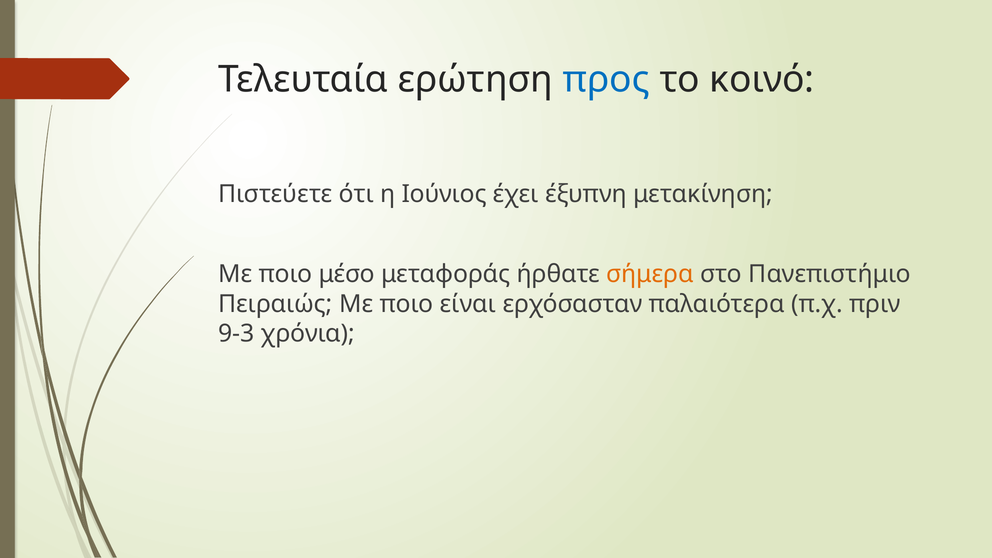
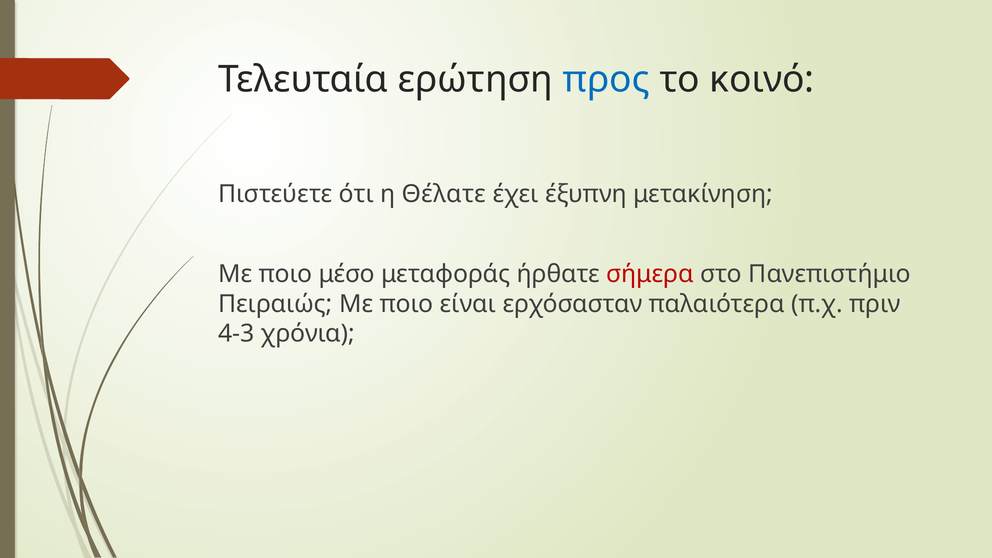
Ιούνιος: Ιούνιος -> Θέλατε (444, 194)
σήμερα colour: orange -> red (650, 274)
9-3: 9-3 -> 4-3 (236, 334)
